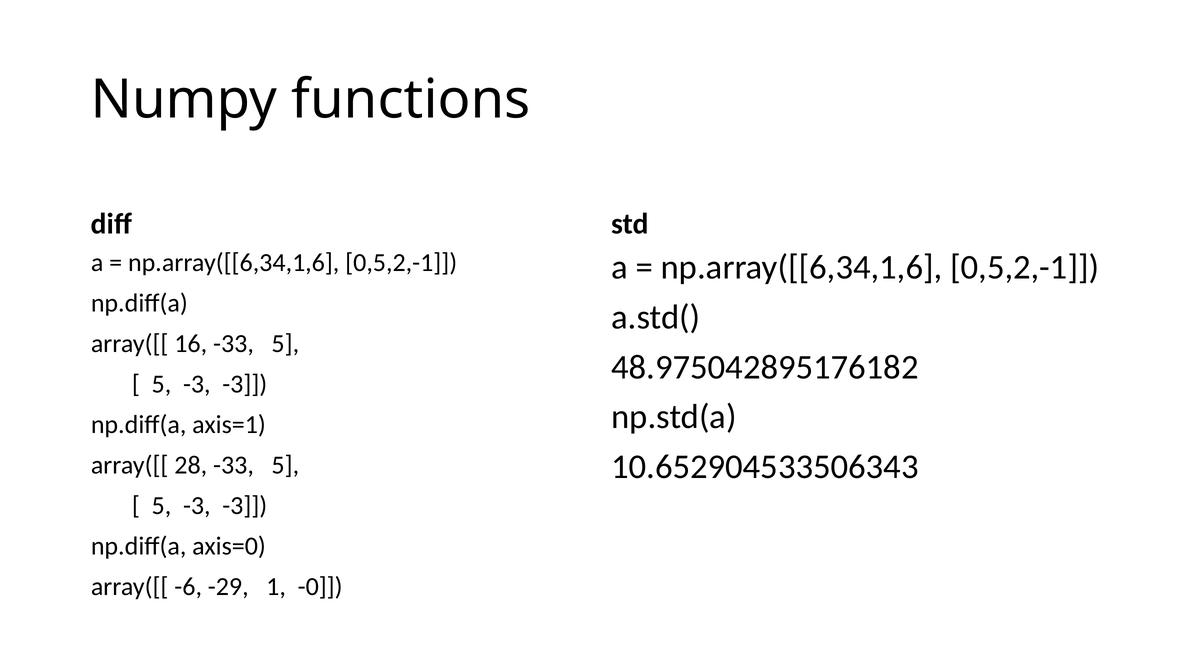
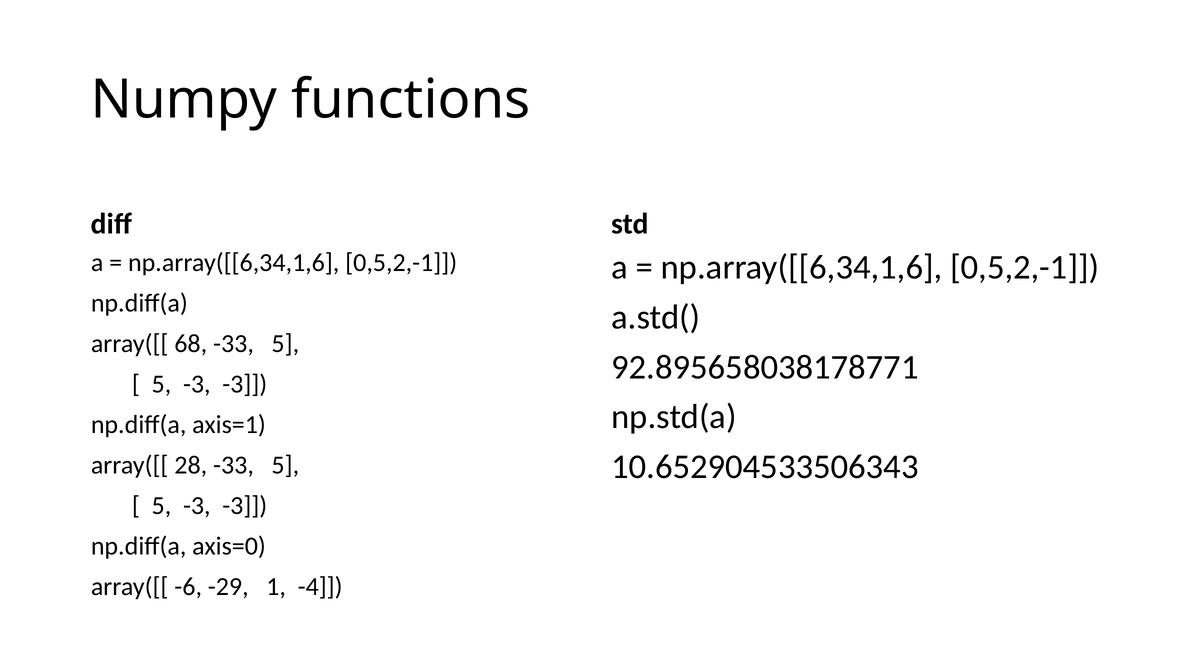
16: 16 -> 68 (191, 344)
48.975042895176182: 48.975042895176182 -> 92.895658038178771 (765, 367)
-0: -0 -> -4 (320, 587)
